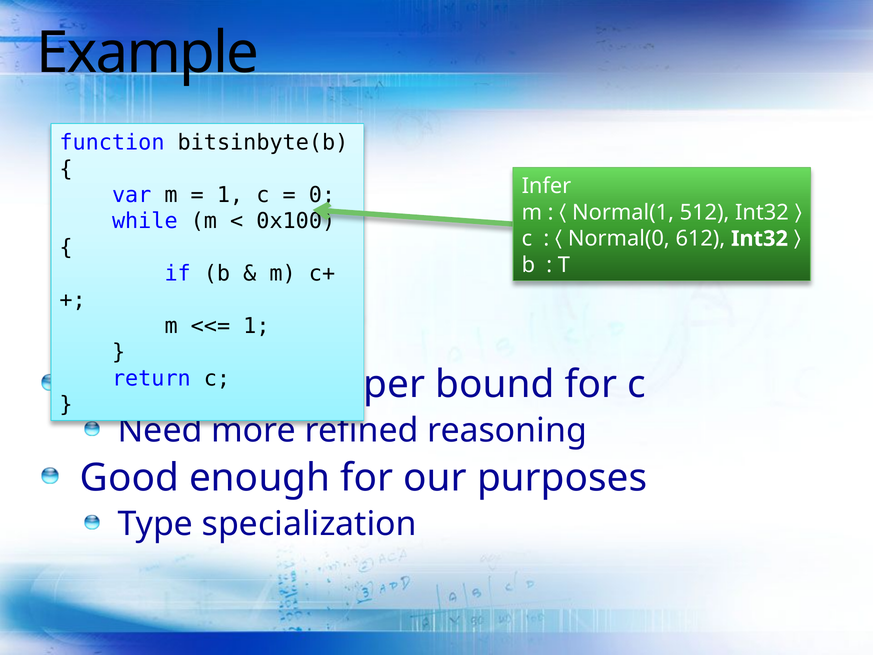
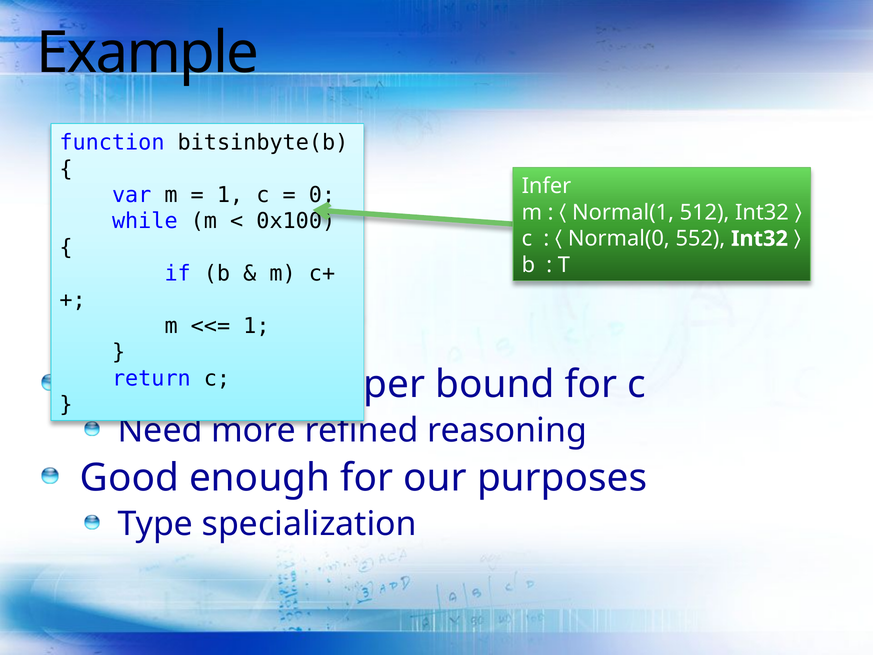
612: 612 -> 552 (700, 239)
